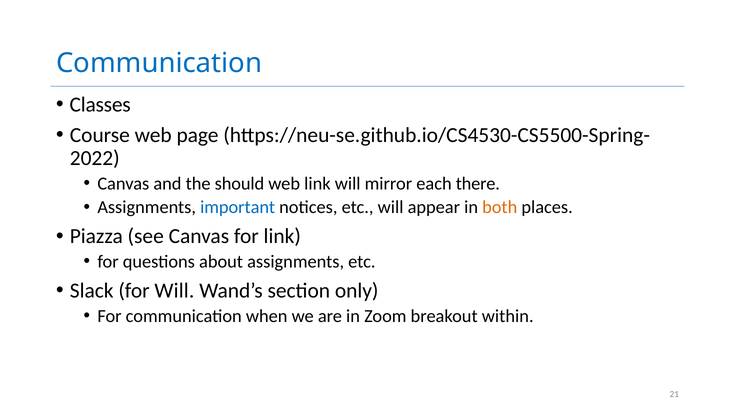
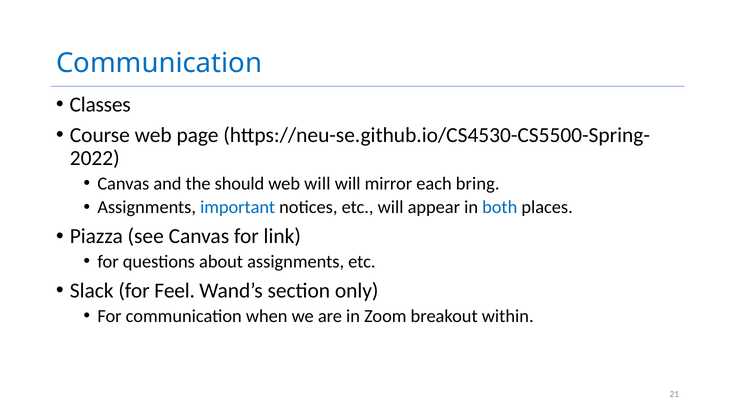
web link: link -> will (317, 184)
there: there -> bring (478, 184)
both colour: orange -> blue (500, 207)
for Will: Will -> Feel (175, 291)
